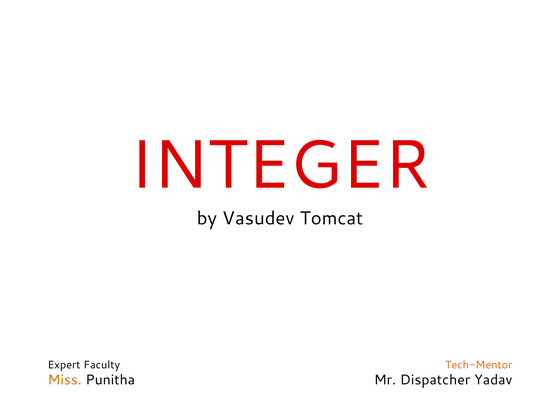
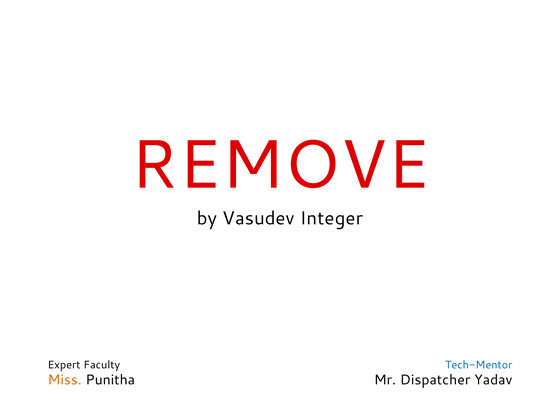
INTEGER: INTEGER -> REMOVE (280, 165)
Tomcat: Tomcat -> Integer (331, 218)
Tech-Mentor colour: orange -> blue (479, 365)
